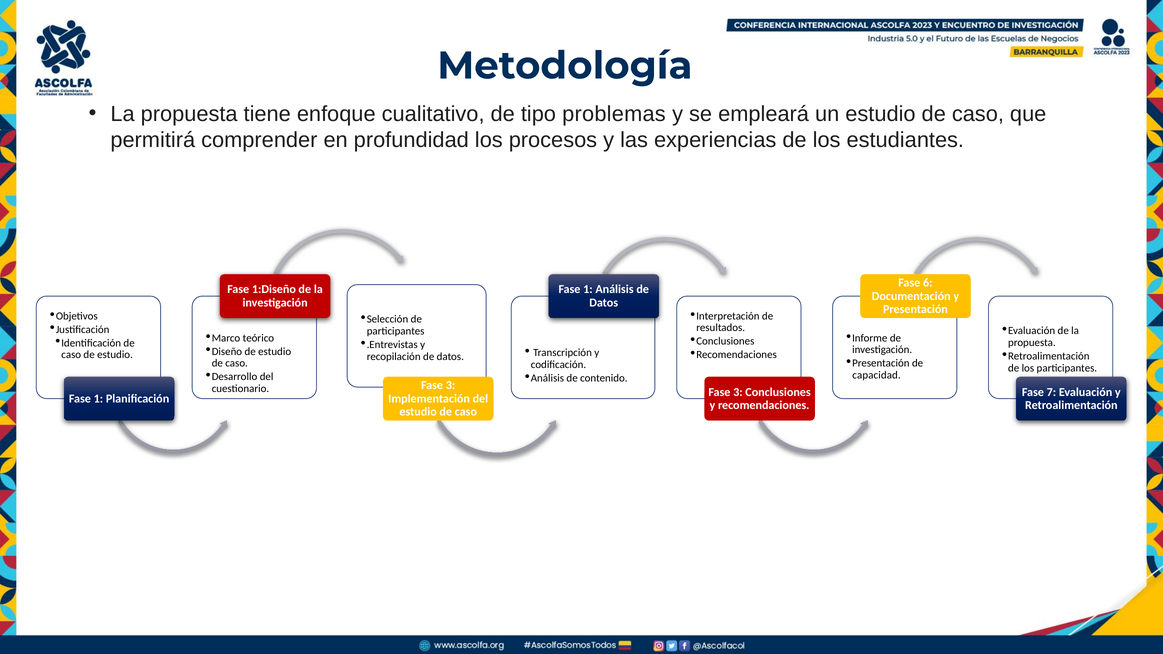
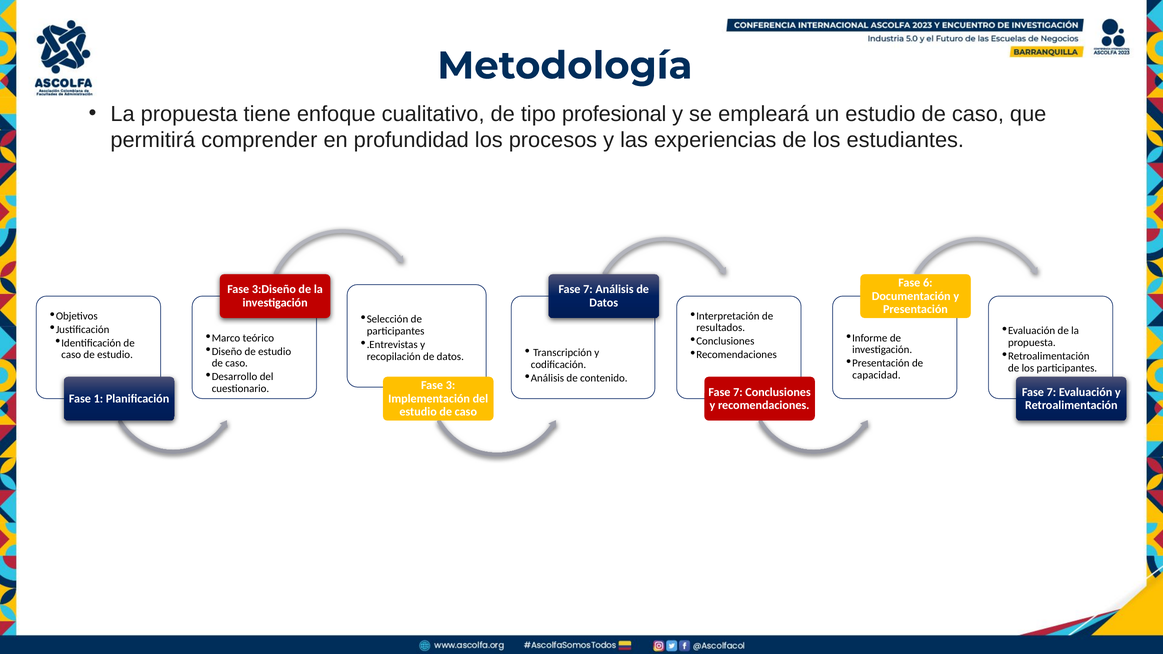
problemas: problemas -> profesional (614, 114)
1:Diseño: 1:Diseño -> 3:Diseño (274, 290)
1: 1 -> 7 (588, 290)
3: 3 -> 7 (738, 392)
